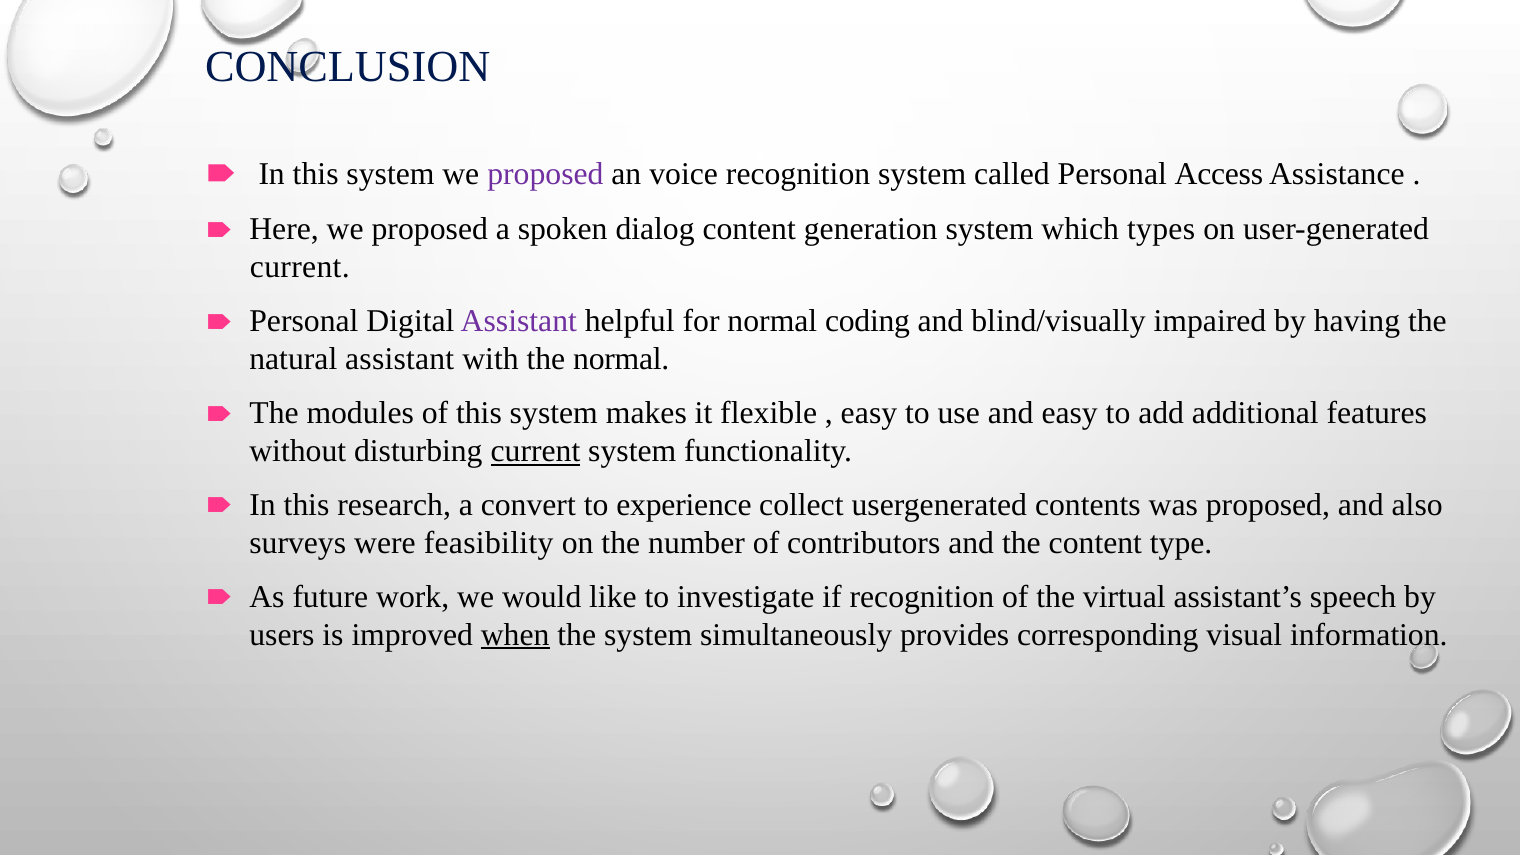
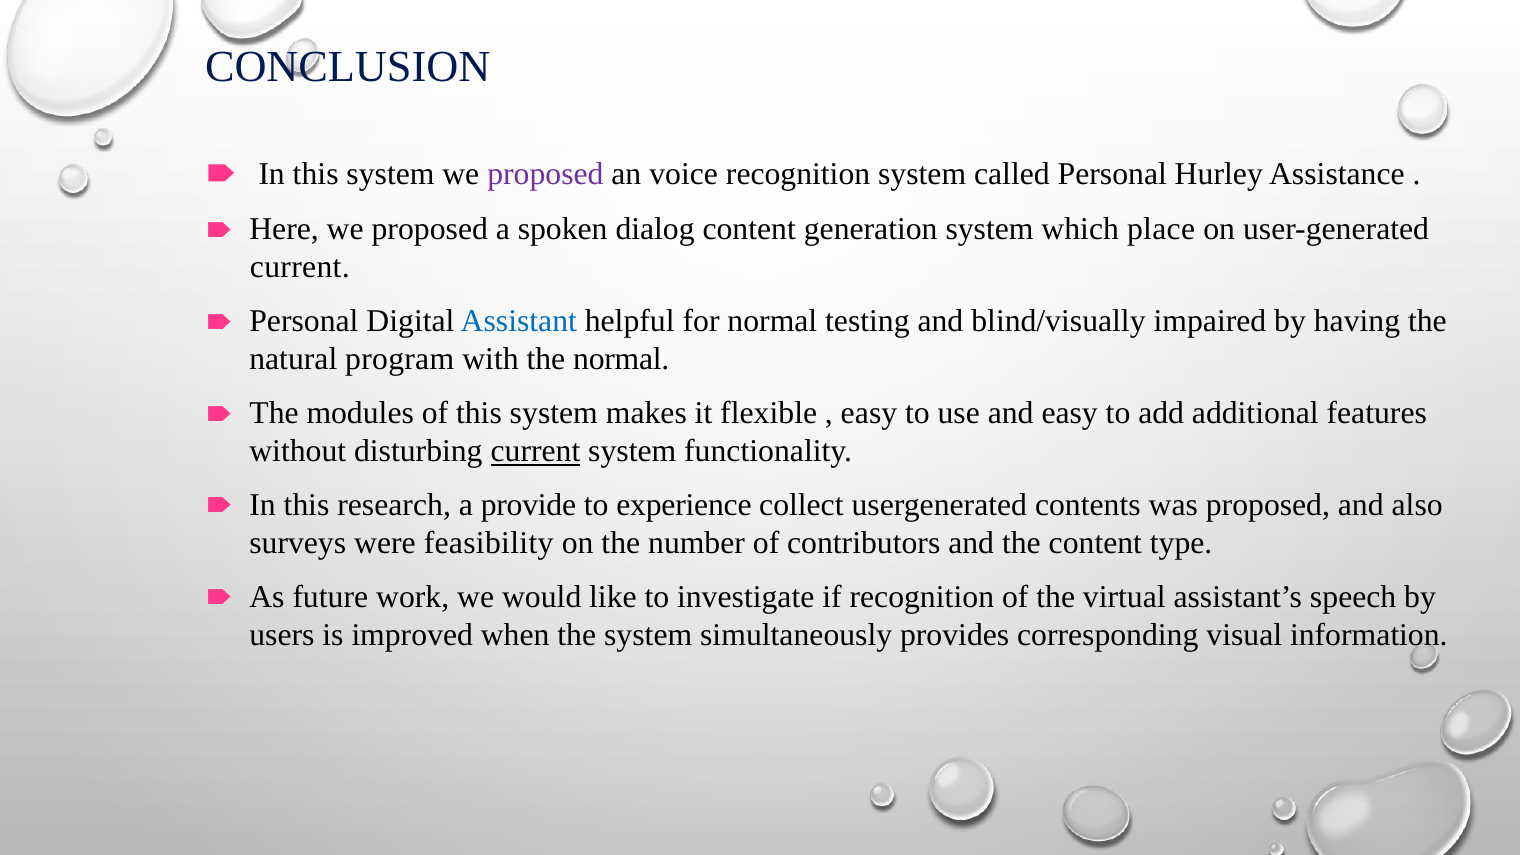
Access: Access -> Hurley (1219, 174)
types: types -> place (1161, 229)
Assistant colour: purple -> blue (519, 321)
coding: coding -> testing (867, 321)
natural assistant: assistant -> program (400, 359)
convert: convert -> provide (528, 505)
when underline: present -> none (515, 635)
